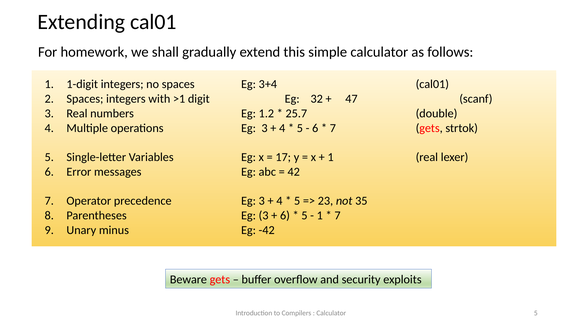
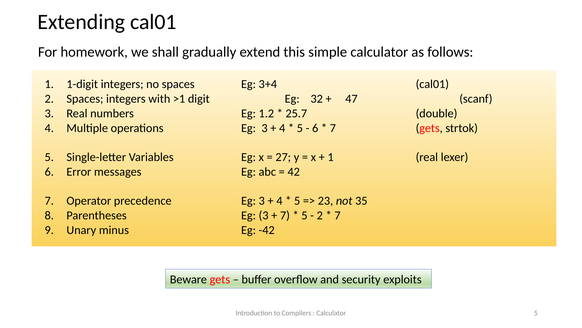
17: 17 -> 27 (283, 157)
6: 6 -> 7 (285, 215)
1: 1 -> 2 (320, 215)
